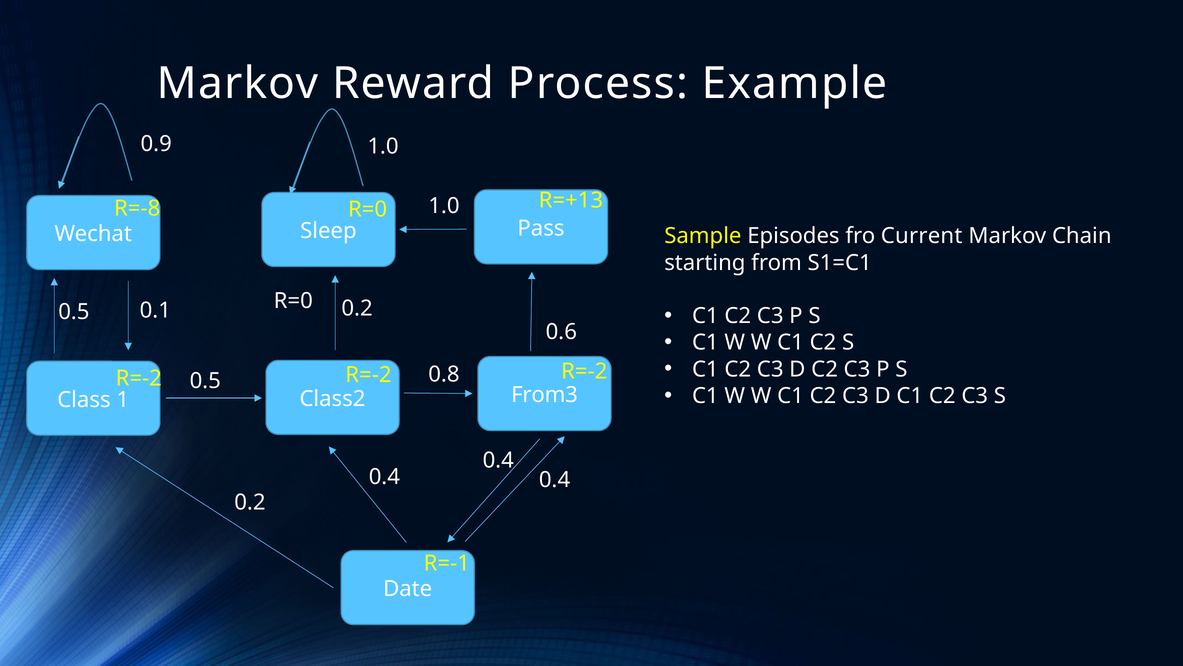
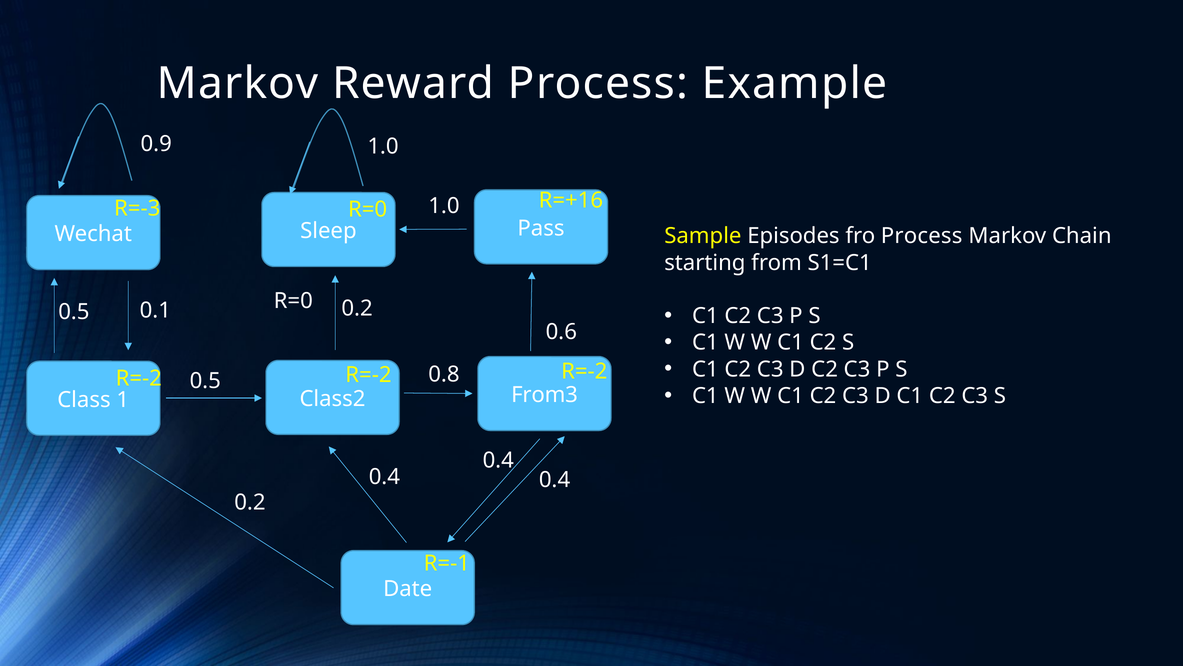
R=+13: R=+13 -> R=+16 (571, 200)
R=-8: R=-8 -> R=-3 (137, 208)
fro Current: Current -> Process (922, 236)
